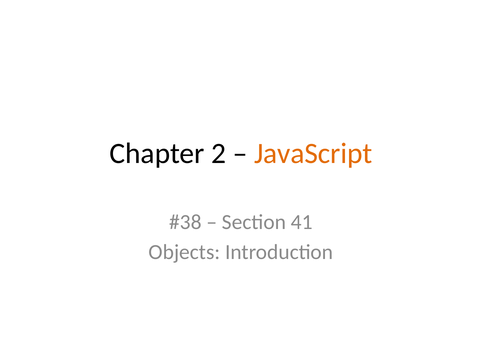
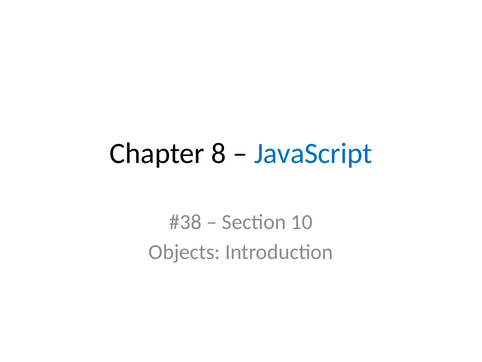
2: 2 -> 8 (219, 153)
JavaScript colour: orange -> blue (313, 153)
41: 41 -> 10 (302, 222)
